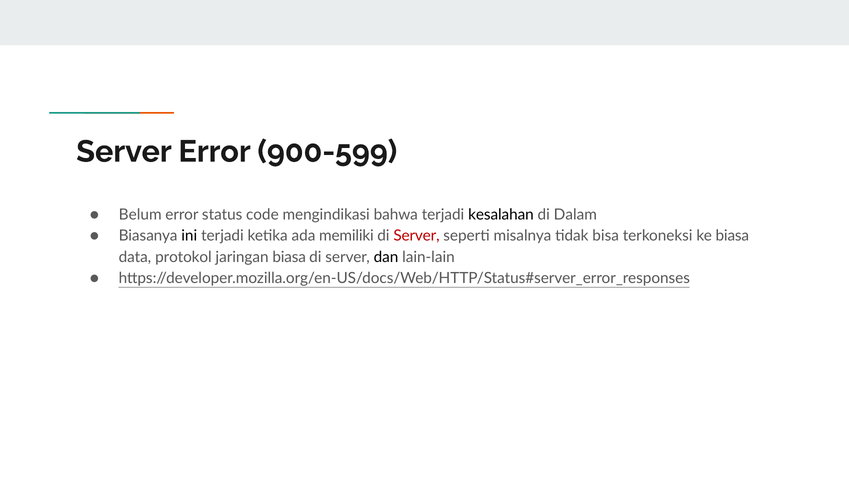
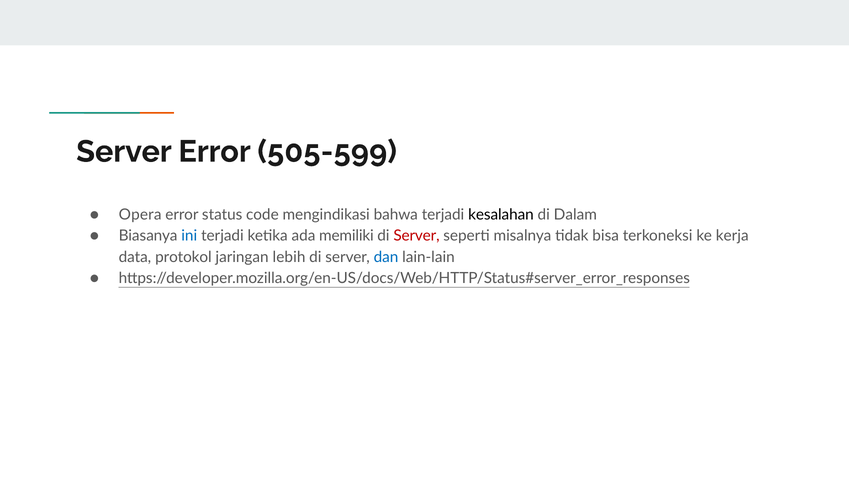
900-599: 900-599 -> 505-599 (327, 151)
Belum: Belum -> Opera (140, 215)
ini colour: black -> blue (189, 236)
ke biasa: biasa -> kerja (732, 236)
jaringan biasa: biasa -> lebih (289, 257)
dan colour: black -> blue (386, 257)
